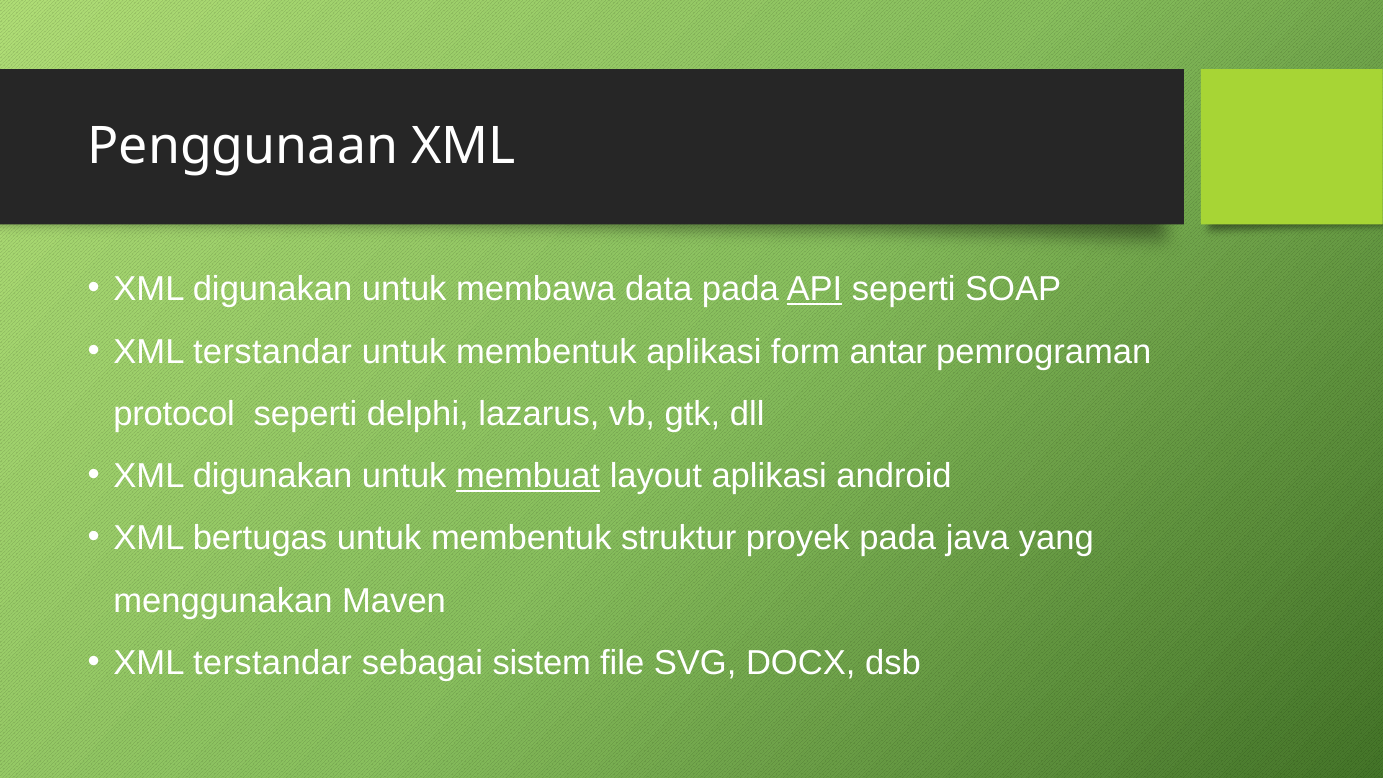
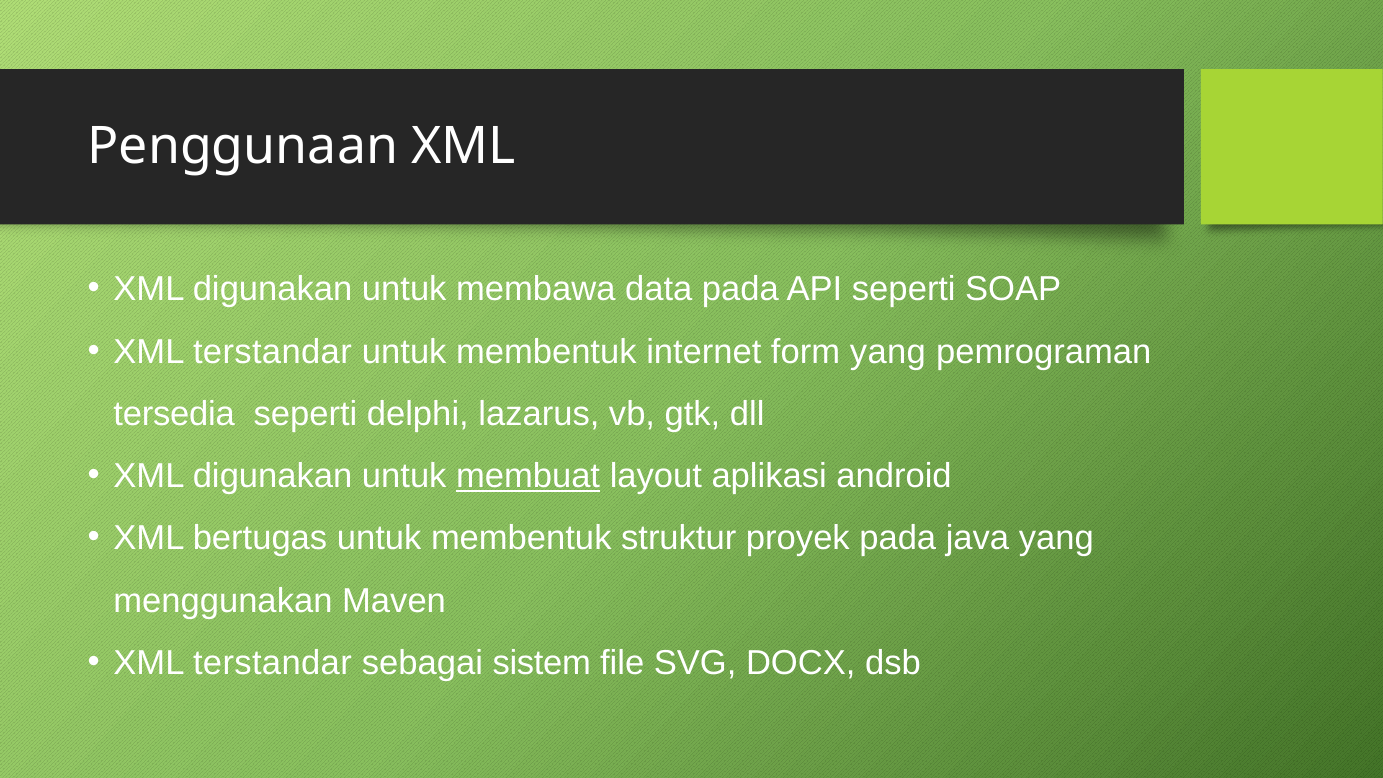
API underline: present -> none (814, 289)
membentuk aplikasi: aplikasi -> internet (704, 352)
form antar: antar -> yang (888, 352)
protocol: protocol -> tersedia (174, 414)
